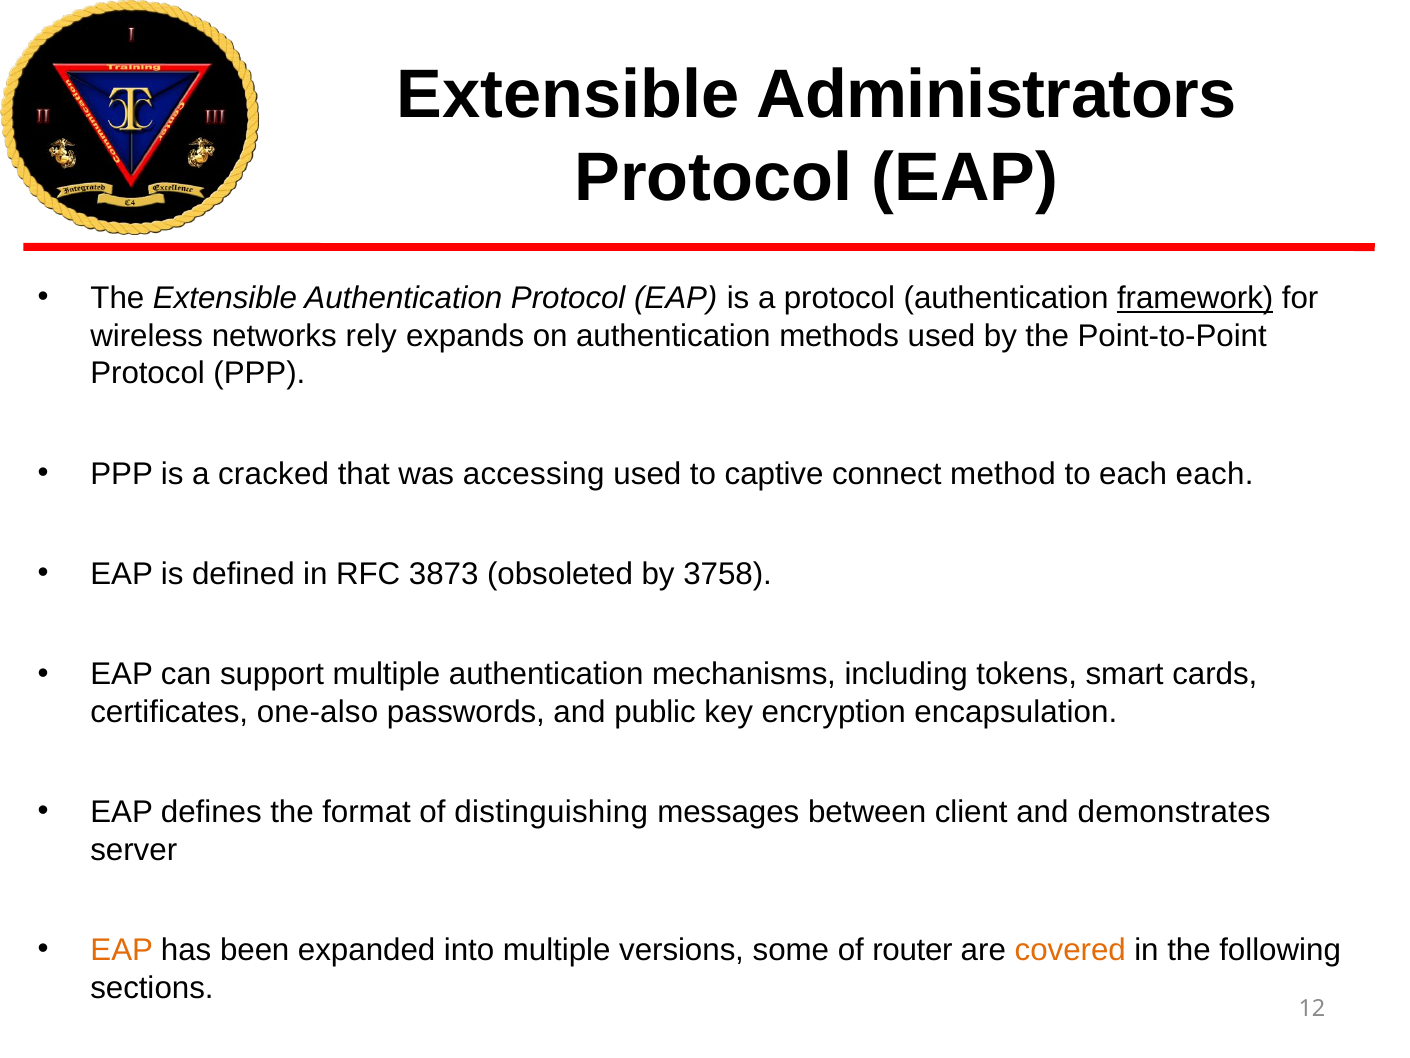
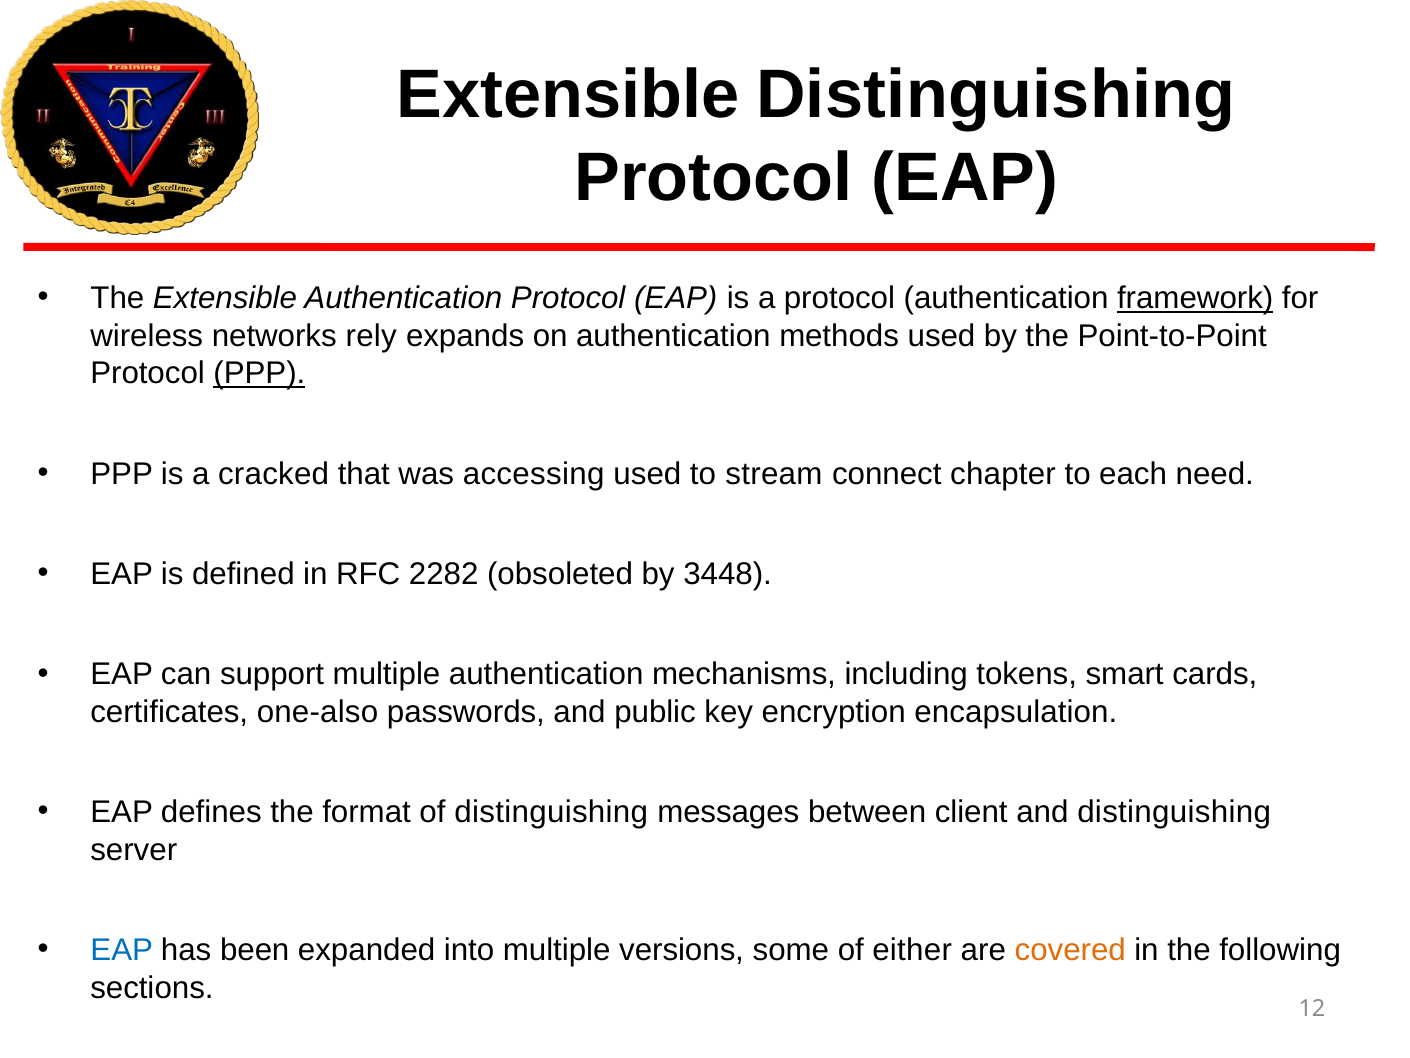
Extensible Administrators: Administrators -> Distinguishing (996, 95)
PPP underline: none -> present (259, 373)
captive: captive -> stream (774, 474)
method: method -> chapter (1003, 474)
each each: each -> need (1215, 474)
3873: 3873 -> 2282 (444, 574)
3758: 3758 -> 3448 (728, 574)
and demonstrates: demonstrates -> distinguishing (1174, 812)
EAP colour: orange -> blue (122, 950)
router: router -> either (912, 950)
